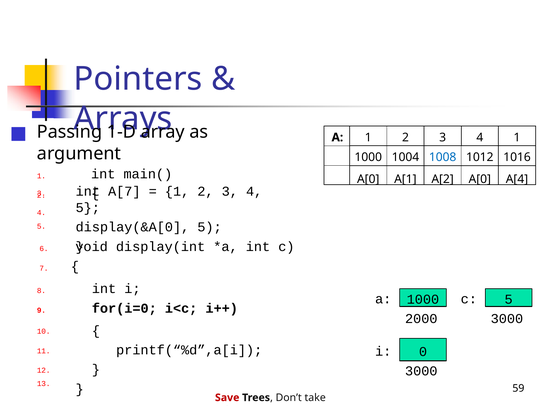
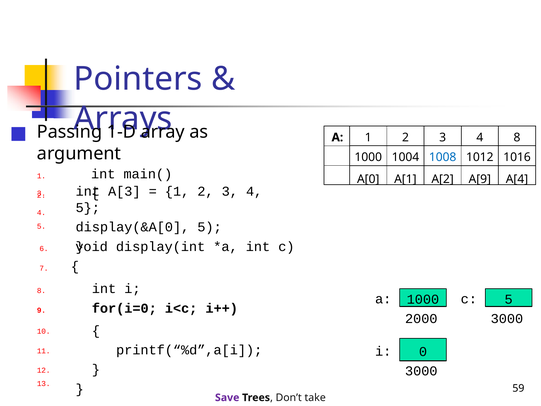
4 1: 1 -> 8 (517, 137)
A[2 A[0: A[0 -> A[9 (480, 179)
A[7: A[7 -> A[3 (124, 191)
Save colour: red -> purple (227, 397)
